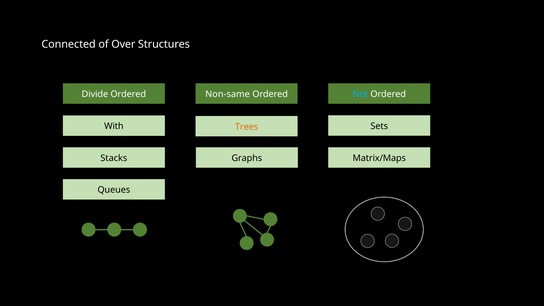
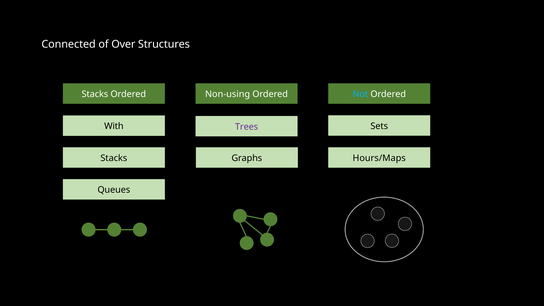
Divide: Divide -> Stacks (95, 94)
Non-same: Non-same -> Non-using (228, 94)
Trees colour: orange -> purple (247, 127)
Matrix/Maps: Matrix/Maps -> Hours/Maps (379, 158)
